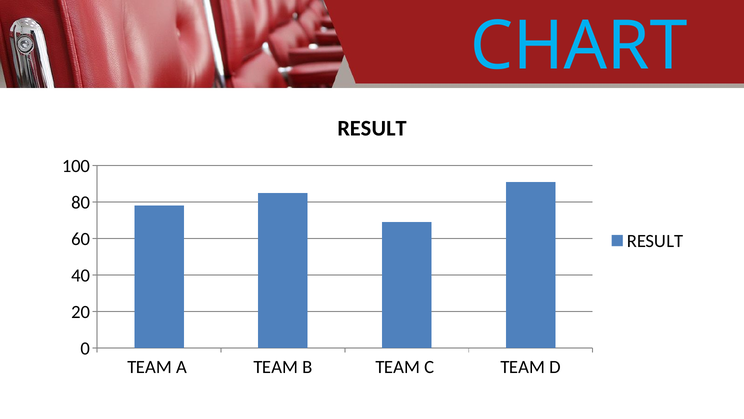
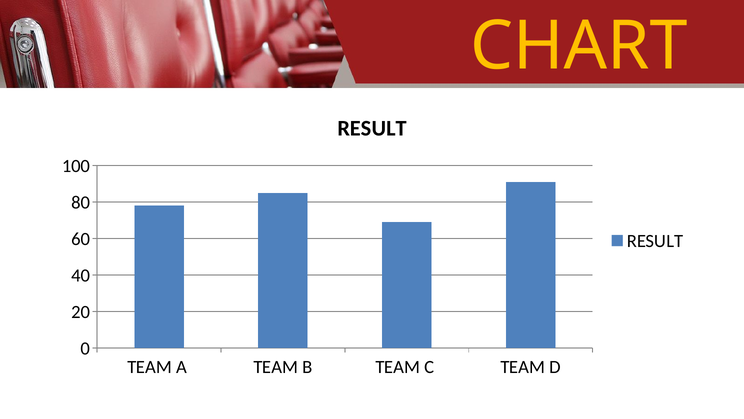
CHART colour: light blue -> yellow (579, 46)
